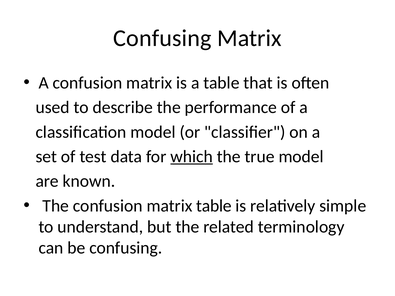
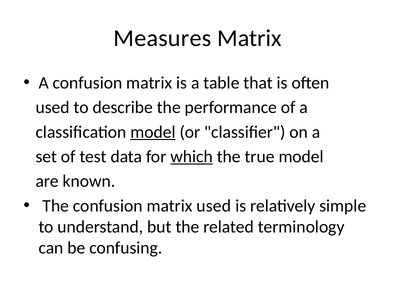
Confusing: Confusing -> Measures (162, 38)
model underline: none -> present (153, 132)
matrix table: table -> used (214, 206)
